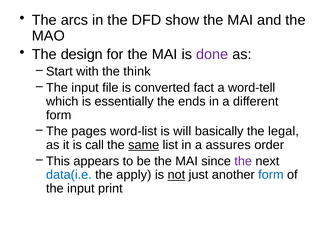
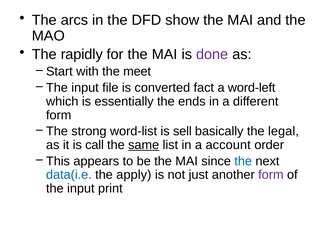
design: design -> rapidly (82, 54)
think: think -> meet (137, 72)
word-tell: word-tell -> word-left (252, 88)
pages: pages -> strong (89, 132)
will: will -> sell (182, 132)
assures: assures -> account (228, 145)
the colour: purple -> blue (243, 161)
not underline: present -> none (176, 175)
form colour: blue -> purple (271, 175)
